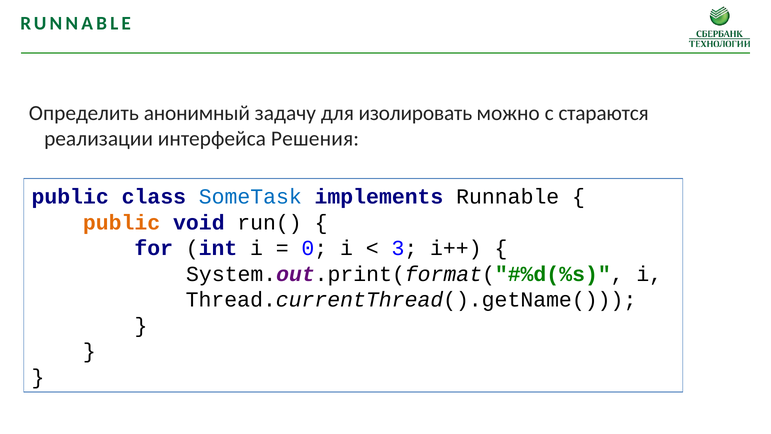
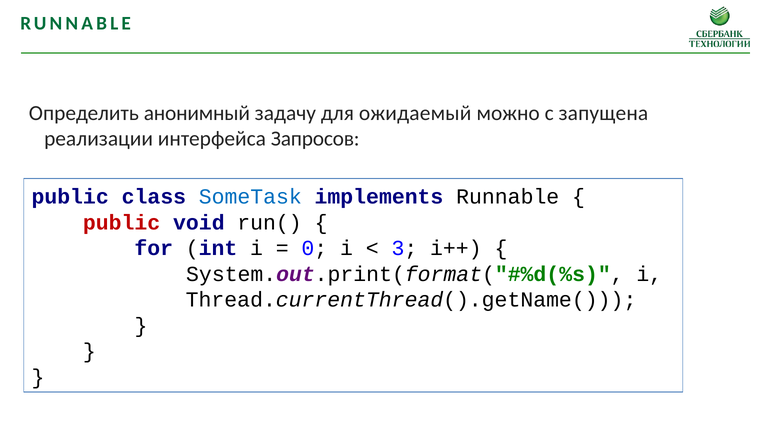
изолировать: изолировать -> ожидаемый (415, 113)
стараются: стараются -> запущена (603, 113)
Решения: Решения -> Запросов (315, 139)
public colour: orange -> red (122, 222)
